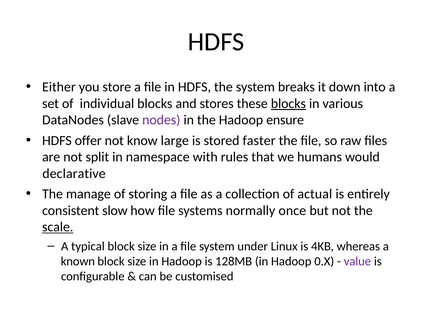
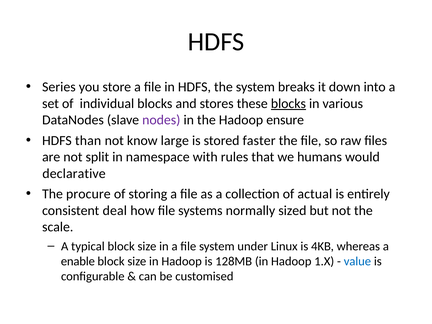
Either: Either -> Series (59, 87)
offer: offer -> than (88, 140)
manage: manage -> procure (88, 194)
slow: slow -> deal (115, 211)
once: once -> sized (292, 211)
scale underline: present -> none (58, 227)
known: known -> enable (78, 261)
0.X: 0.X -> 1.X (324, 261)
value colour: purple -> blue (357, 261)
